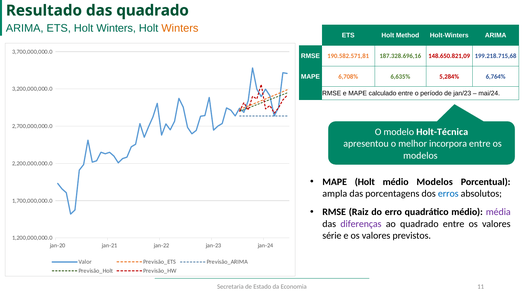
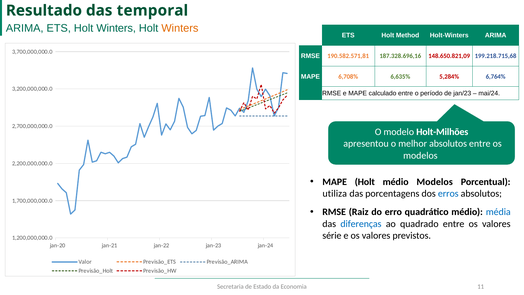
das quadrado: quadrado -> temporal (152, 10)
Holt-Técnica: Holt-Técnica -> Holt-Milhões (442, 132)
melhor incorpora: incorpora -> absolutos (448, 144)
ampla: ampla -> utiliza (335, 194)
média colour: purple -> blue (498, 212)
diferenças colour: purple -> blue (361, 224)
